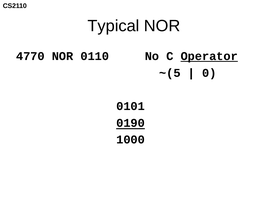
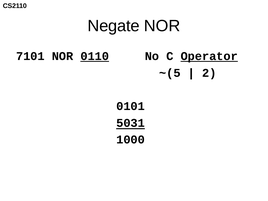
Typical: Typical -> Negate (114, 26)
4770: 4770 -> 7101 (30, 56)
0110 underline: none -> present (95, 56)
0: 0 -> 2 (209, 73)
0190: 0190 -> 5031 (131, 123)
